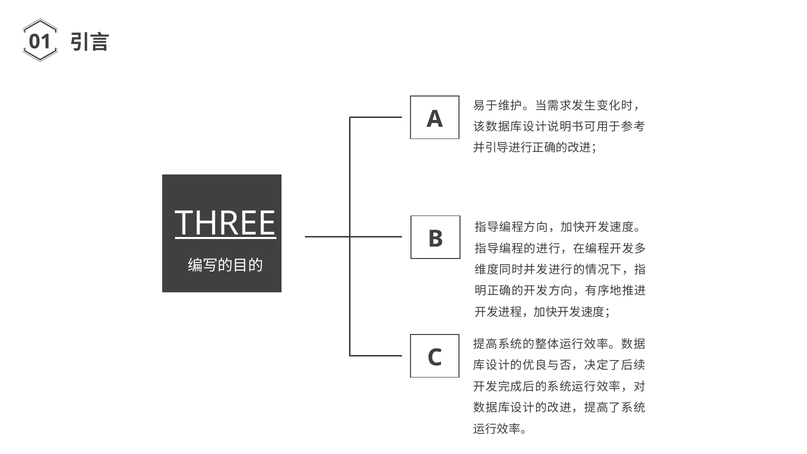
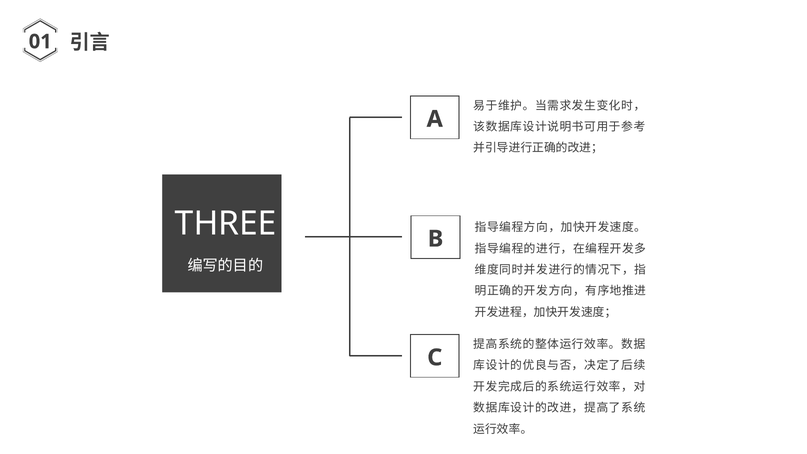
THREE underline: present -> none (226, 223)
